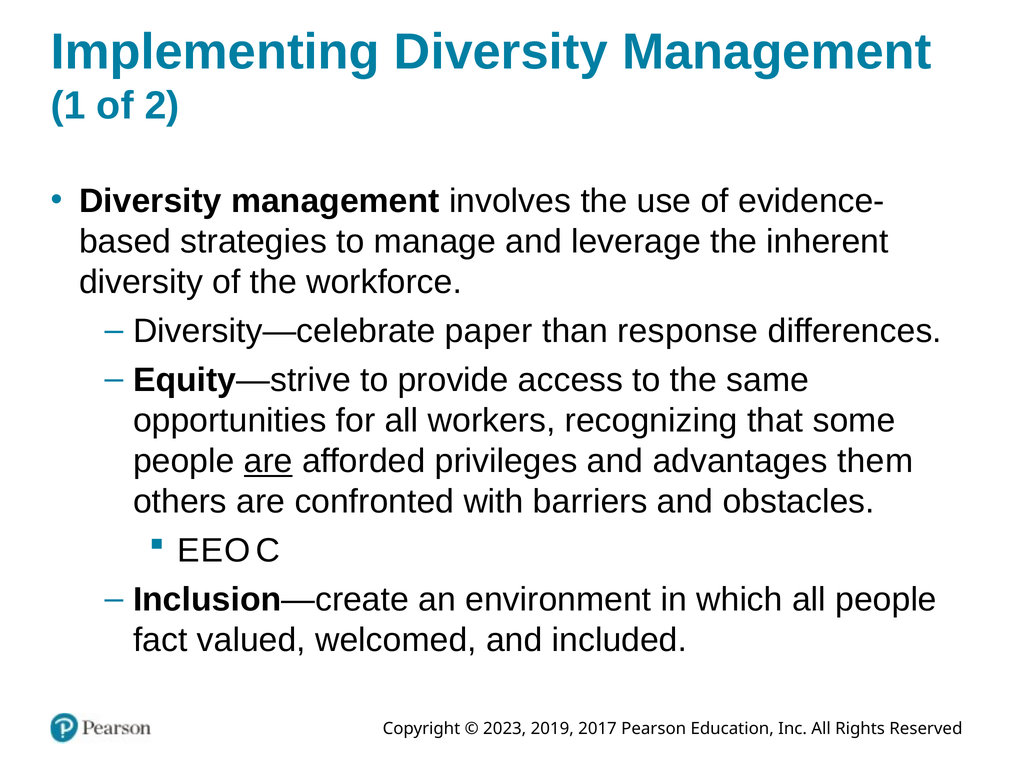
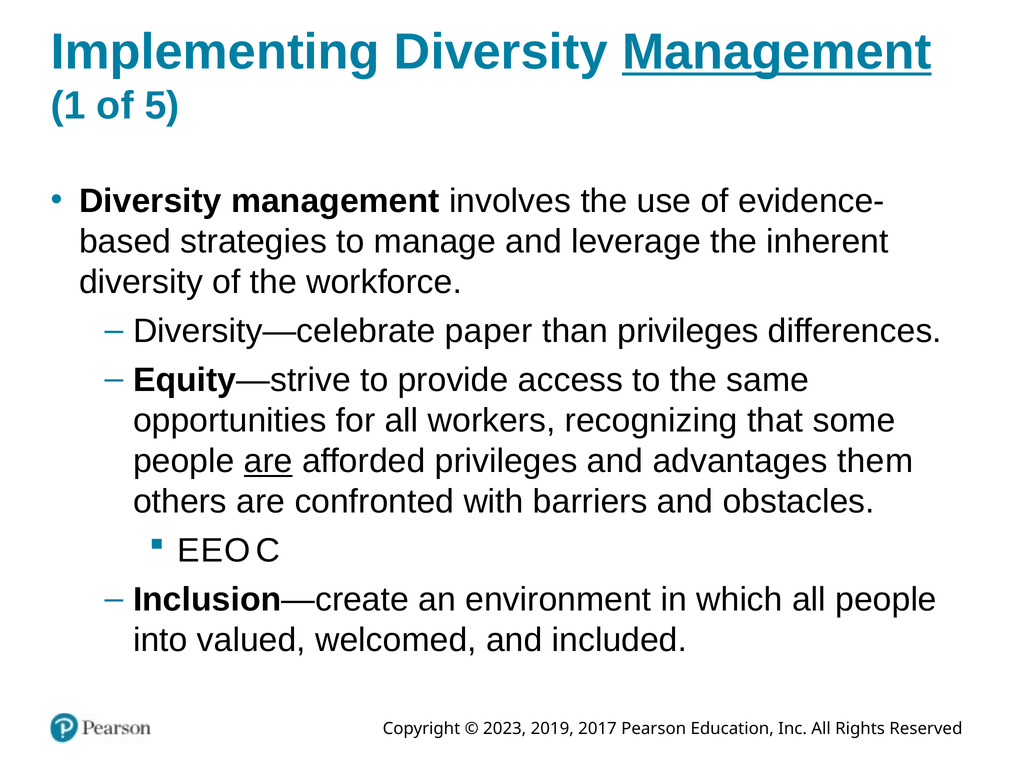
Management underline: none -> present (777, 52)
2: 2 -> 5 (162, 106)
than response: response -> privileges (688, 331)
fact: fact -> into (160, 641)
